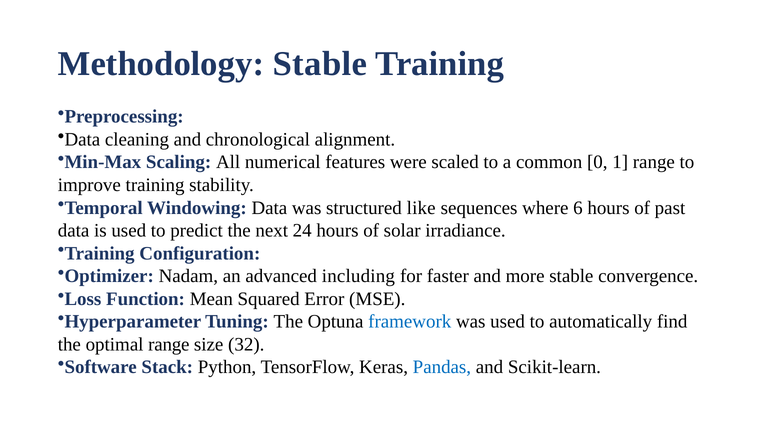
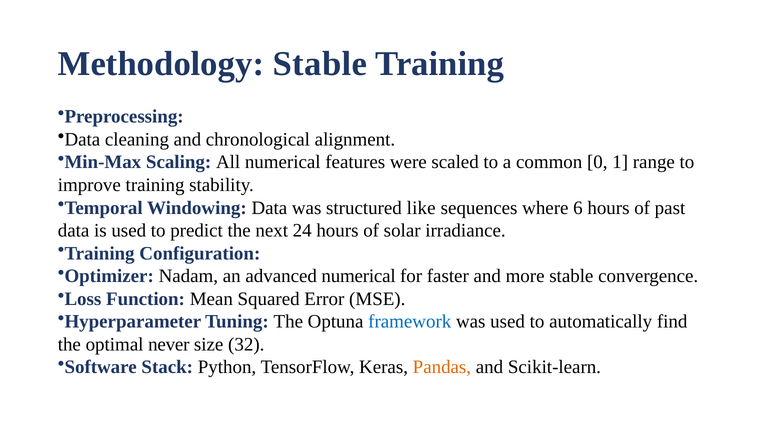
advanced including: including -> numerical (359, 276)
optimal range: range -> never (169, 344)
Pandas colour: blue -> orange (442, 367)
